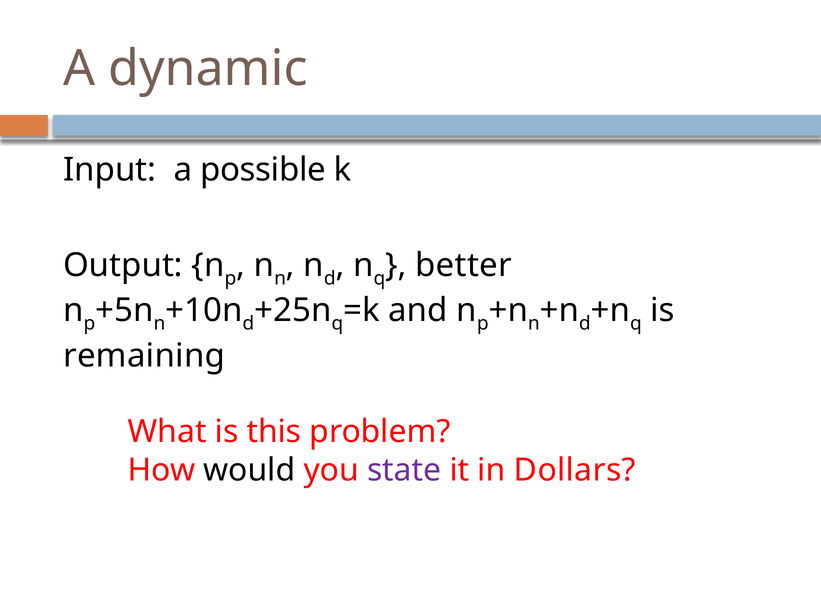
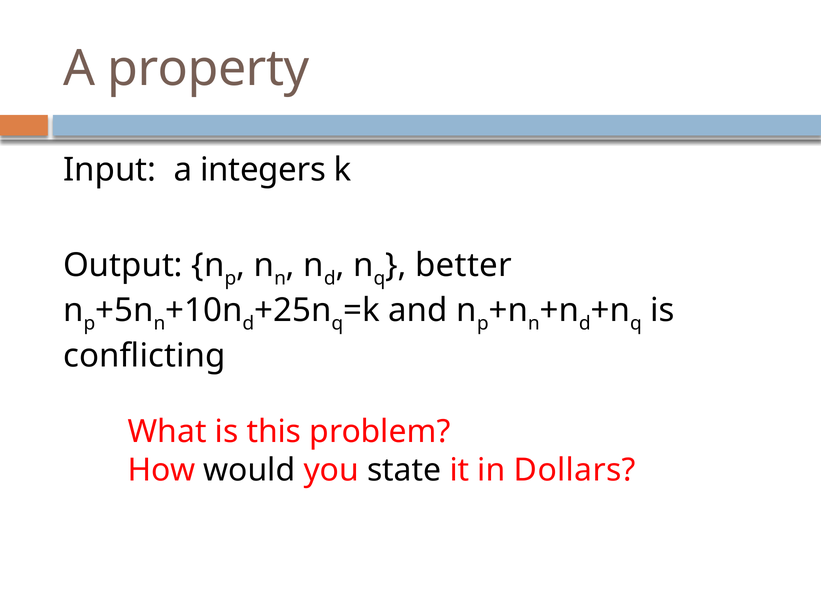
dynamic: dynamic -> property (208, 68)
possible: possible -> integers (263, 170)
remaining: remaining -> conflicting (144, 355)
state colour: purple -> black (404, 470)
